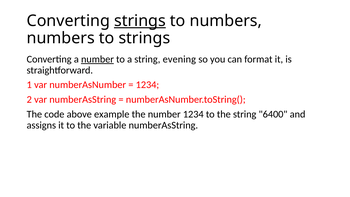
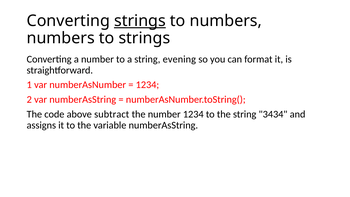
number underline: present -> none (97, 59)
example: example -> subtract (112, 114)
6400: 6400 -> 3434 (273, 114)
